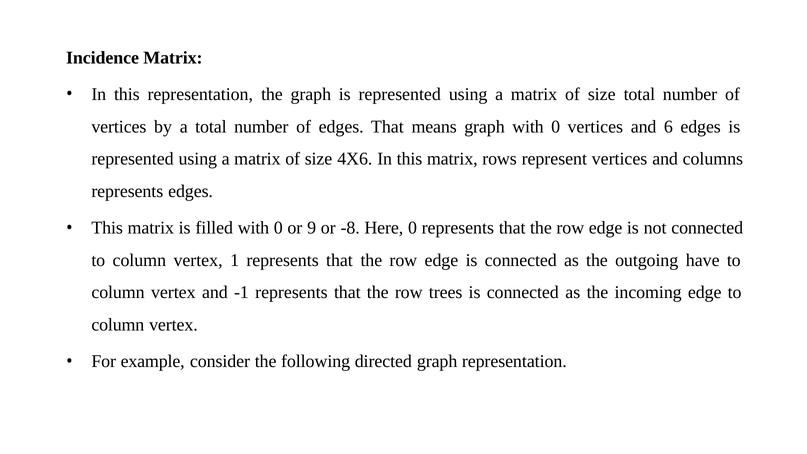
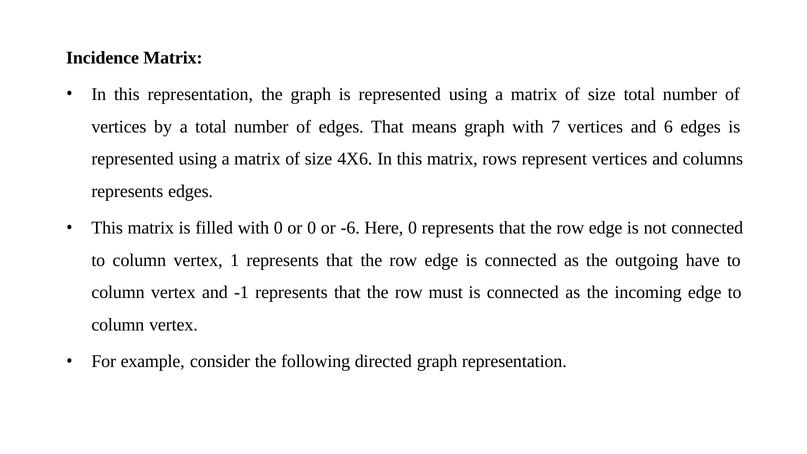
graph with 0: 0 -> 7 (556, 127)
or 9: 9 -> 0 (312, 228)
-8: -8 -> -6 (350, 228)
trees: trees -> must (446, 292)
